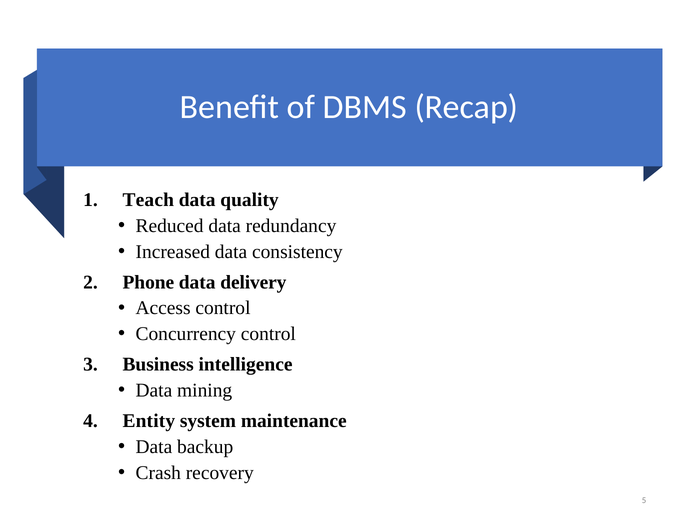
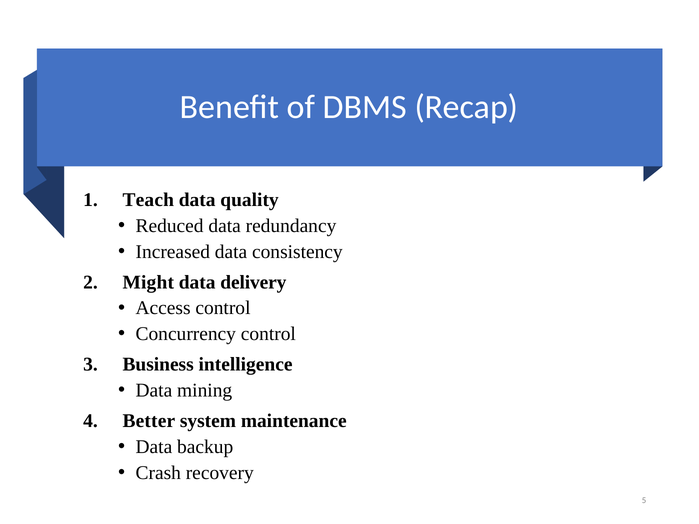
Phone: Phone -> Might (148, 282)
Entity: Entity -> Better (149, 421)
